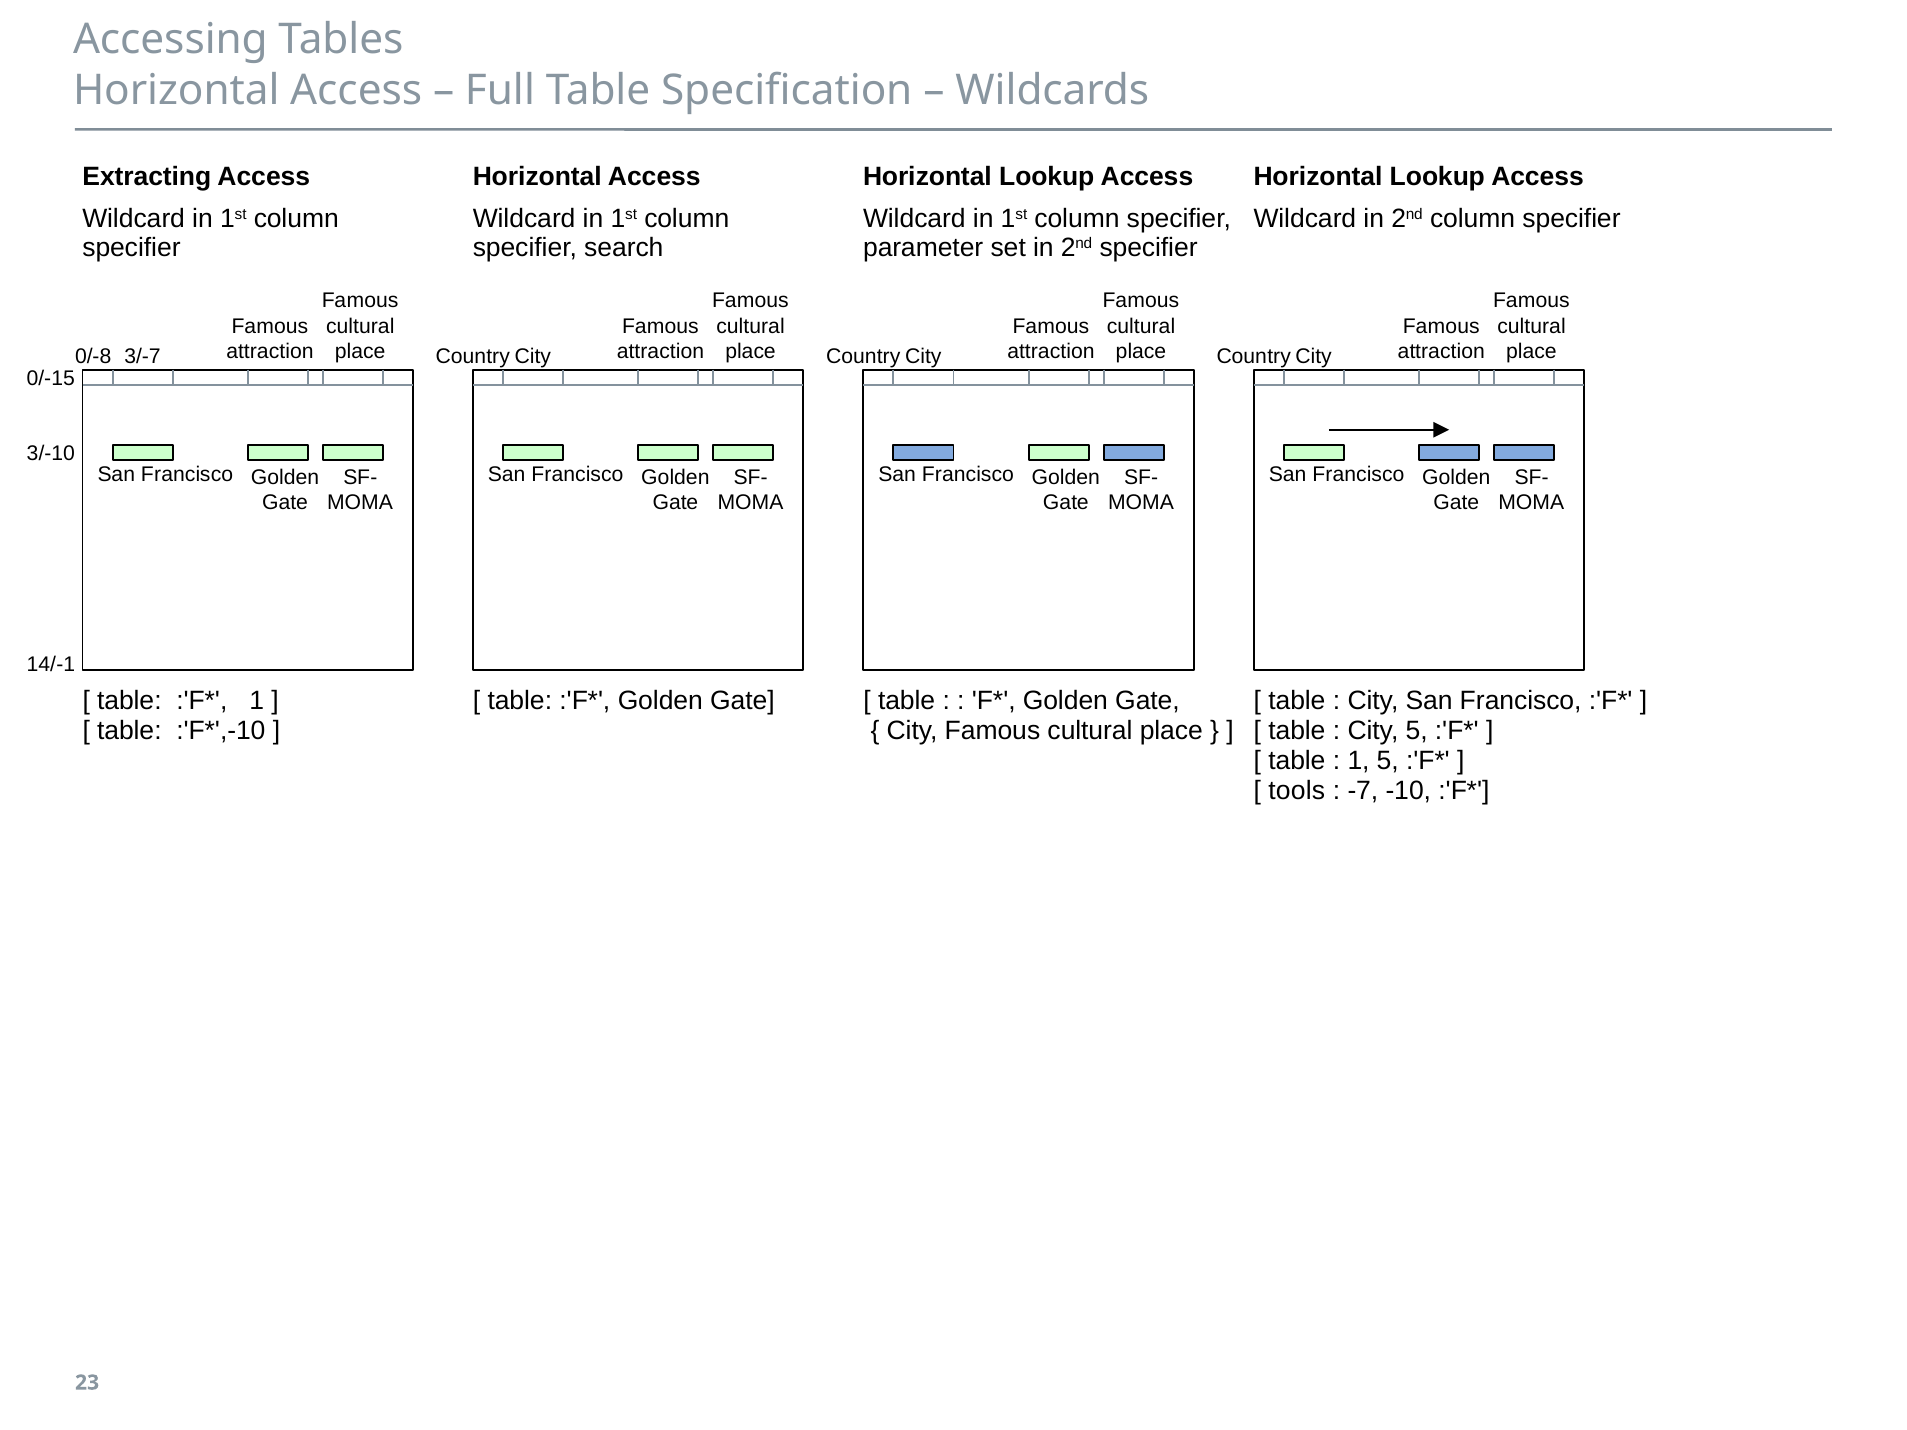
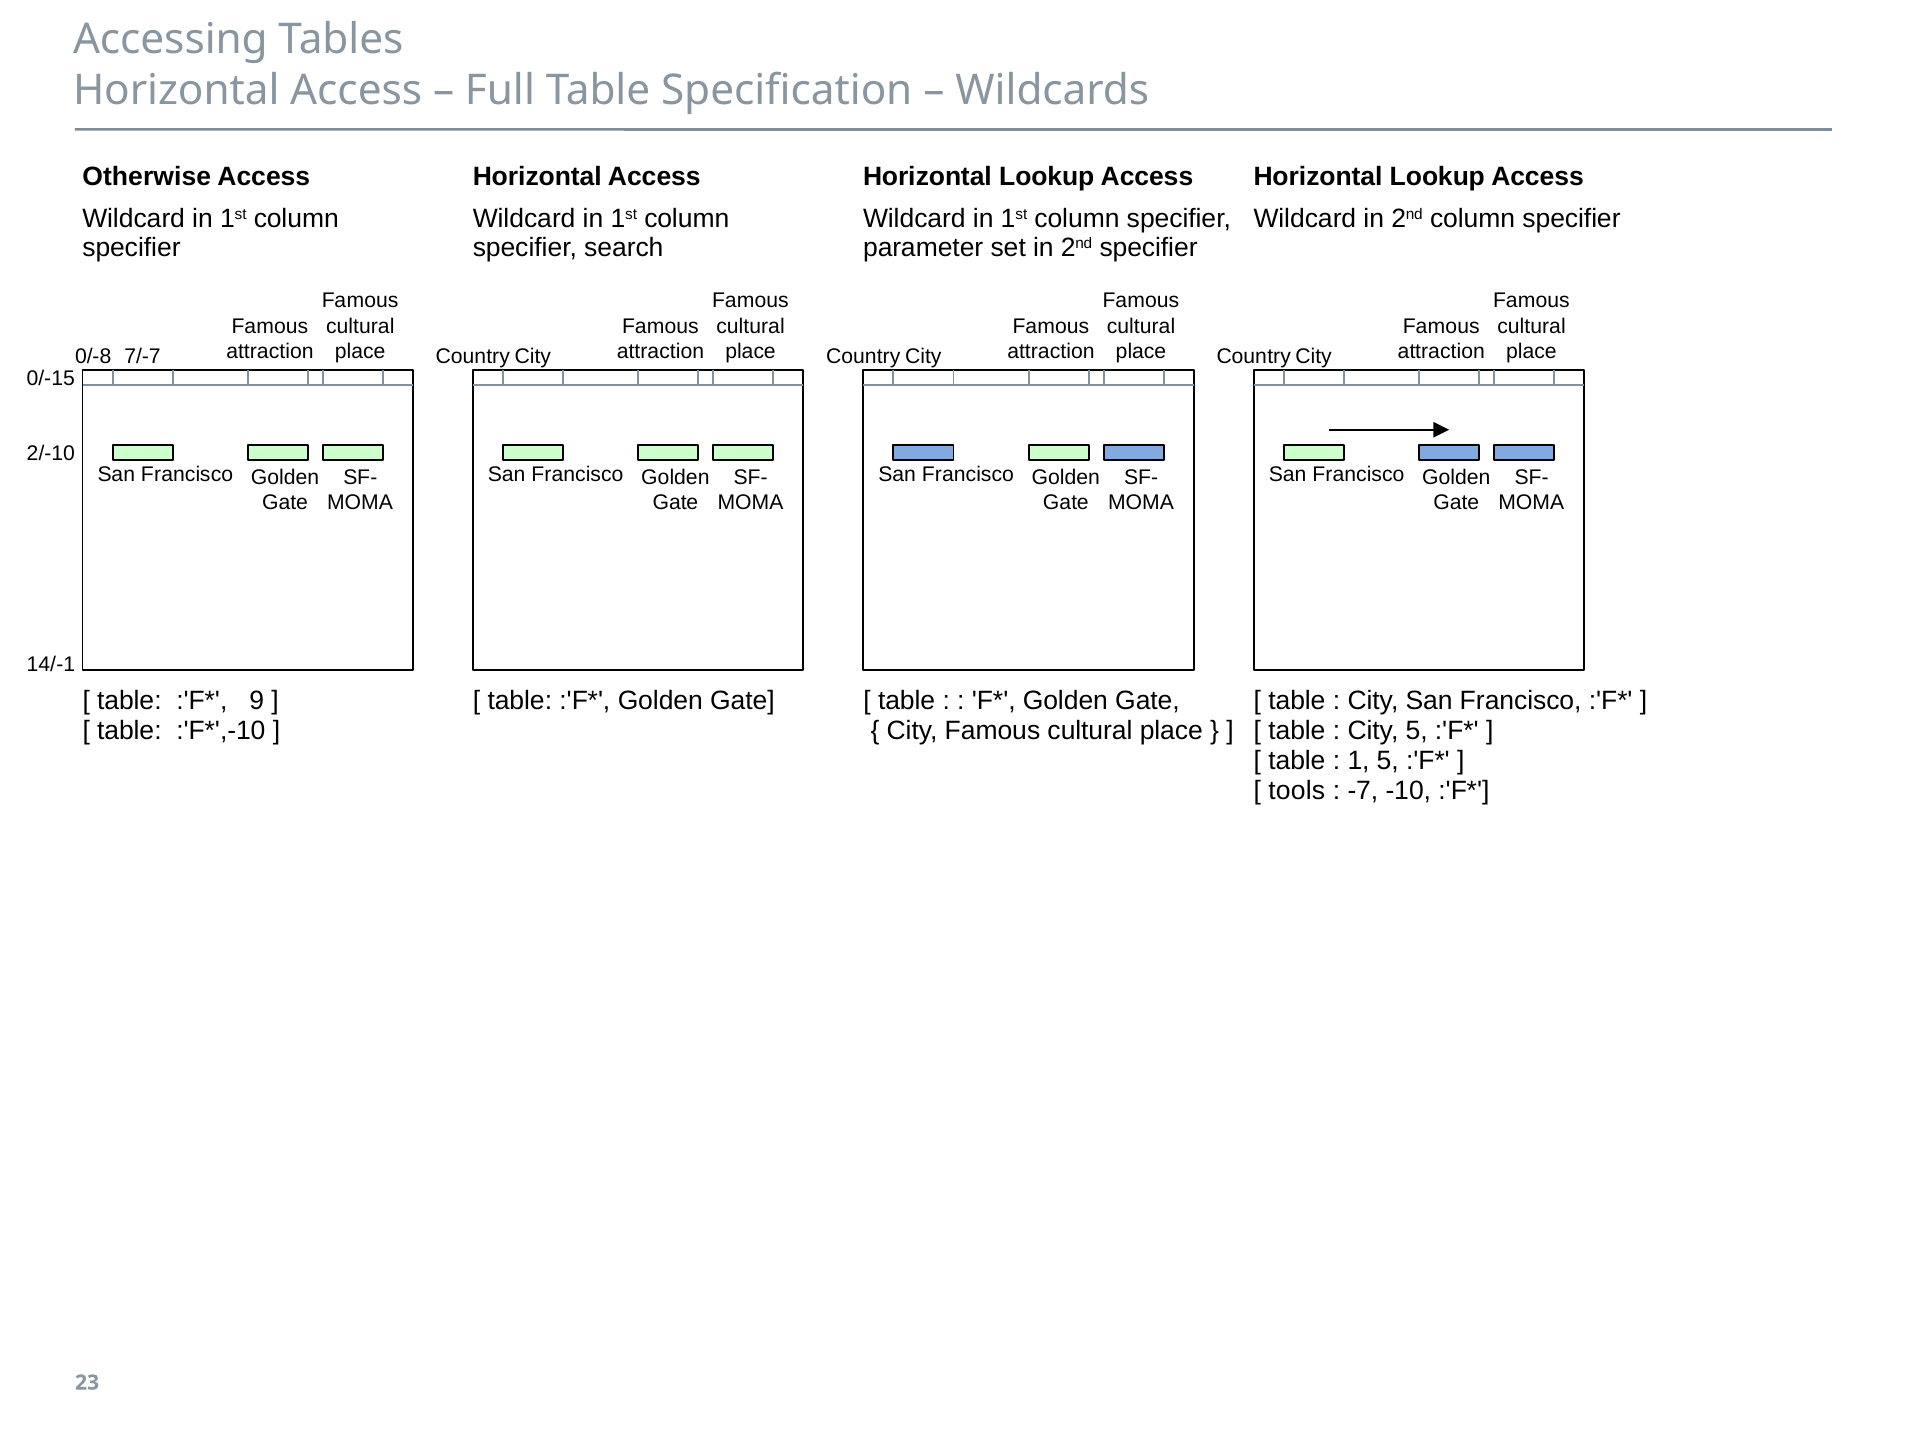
Extracting: Extracting -> Otherwise (147, 176)
3/-7: 3/-7 -> 7/-7 (143, 356)
3/-10: 3/-10 -> 2/-10 (51, 454)
1: 1 -> 9 (257, 701)
